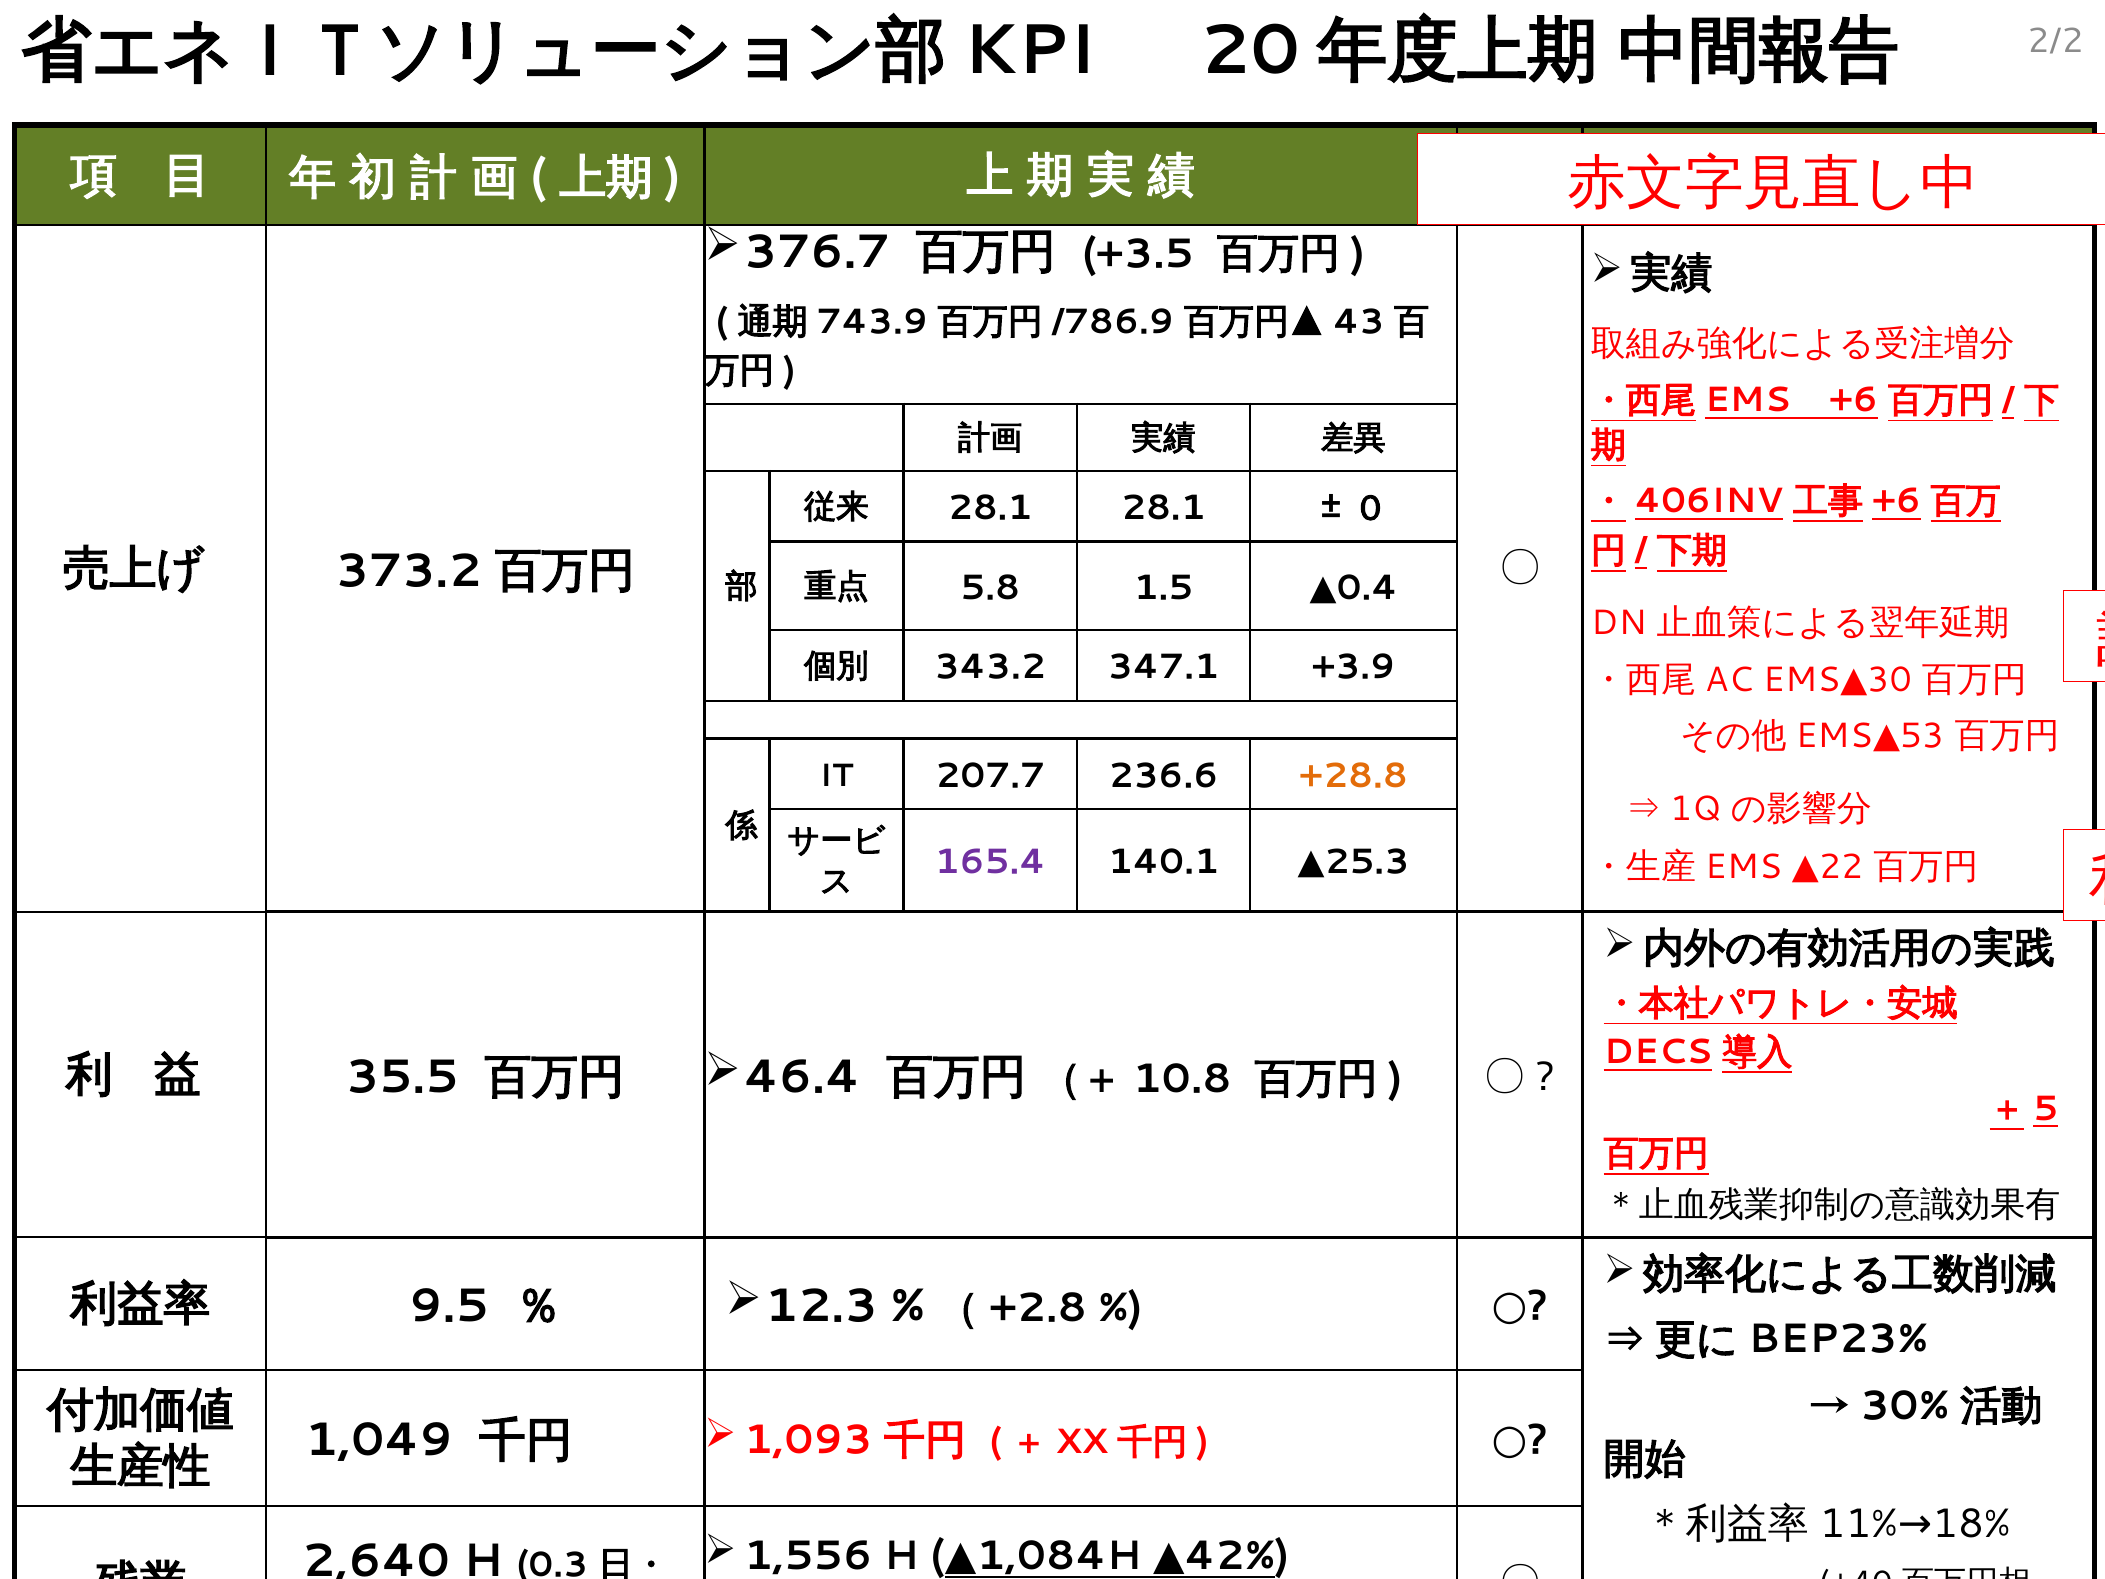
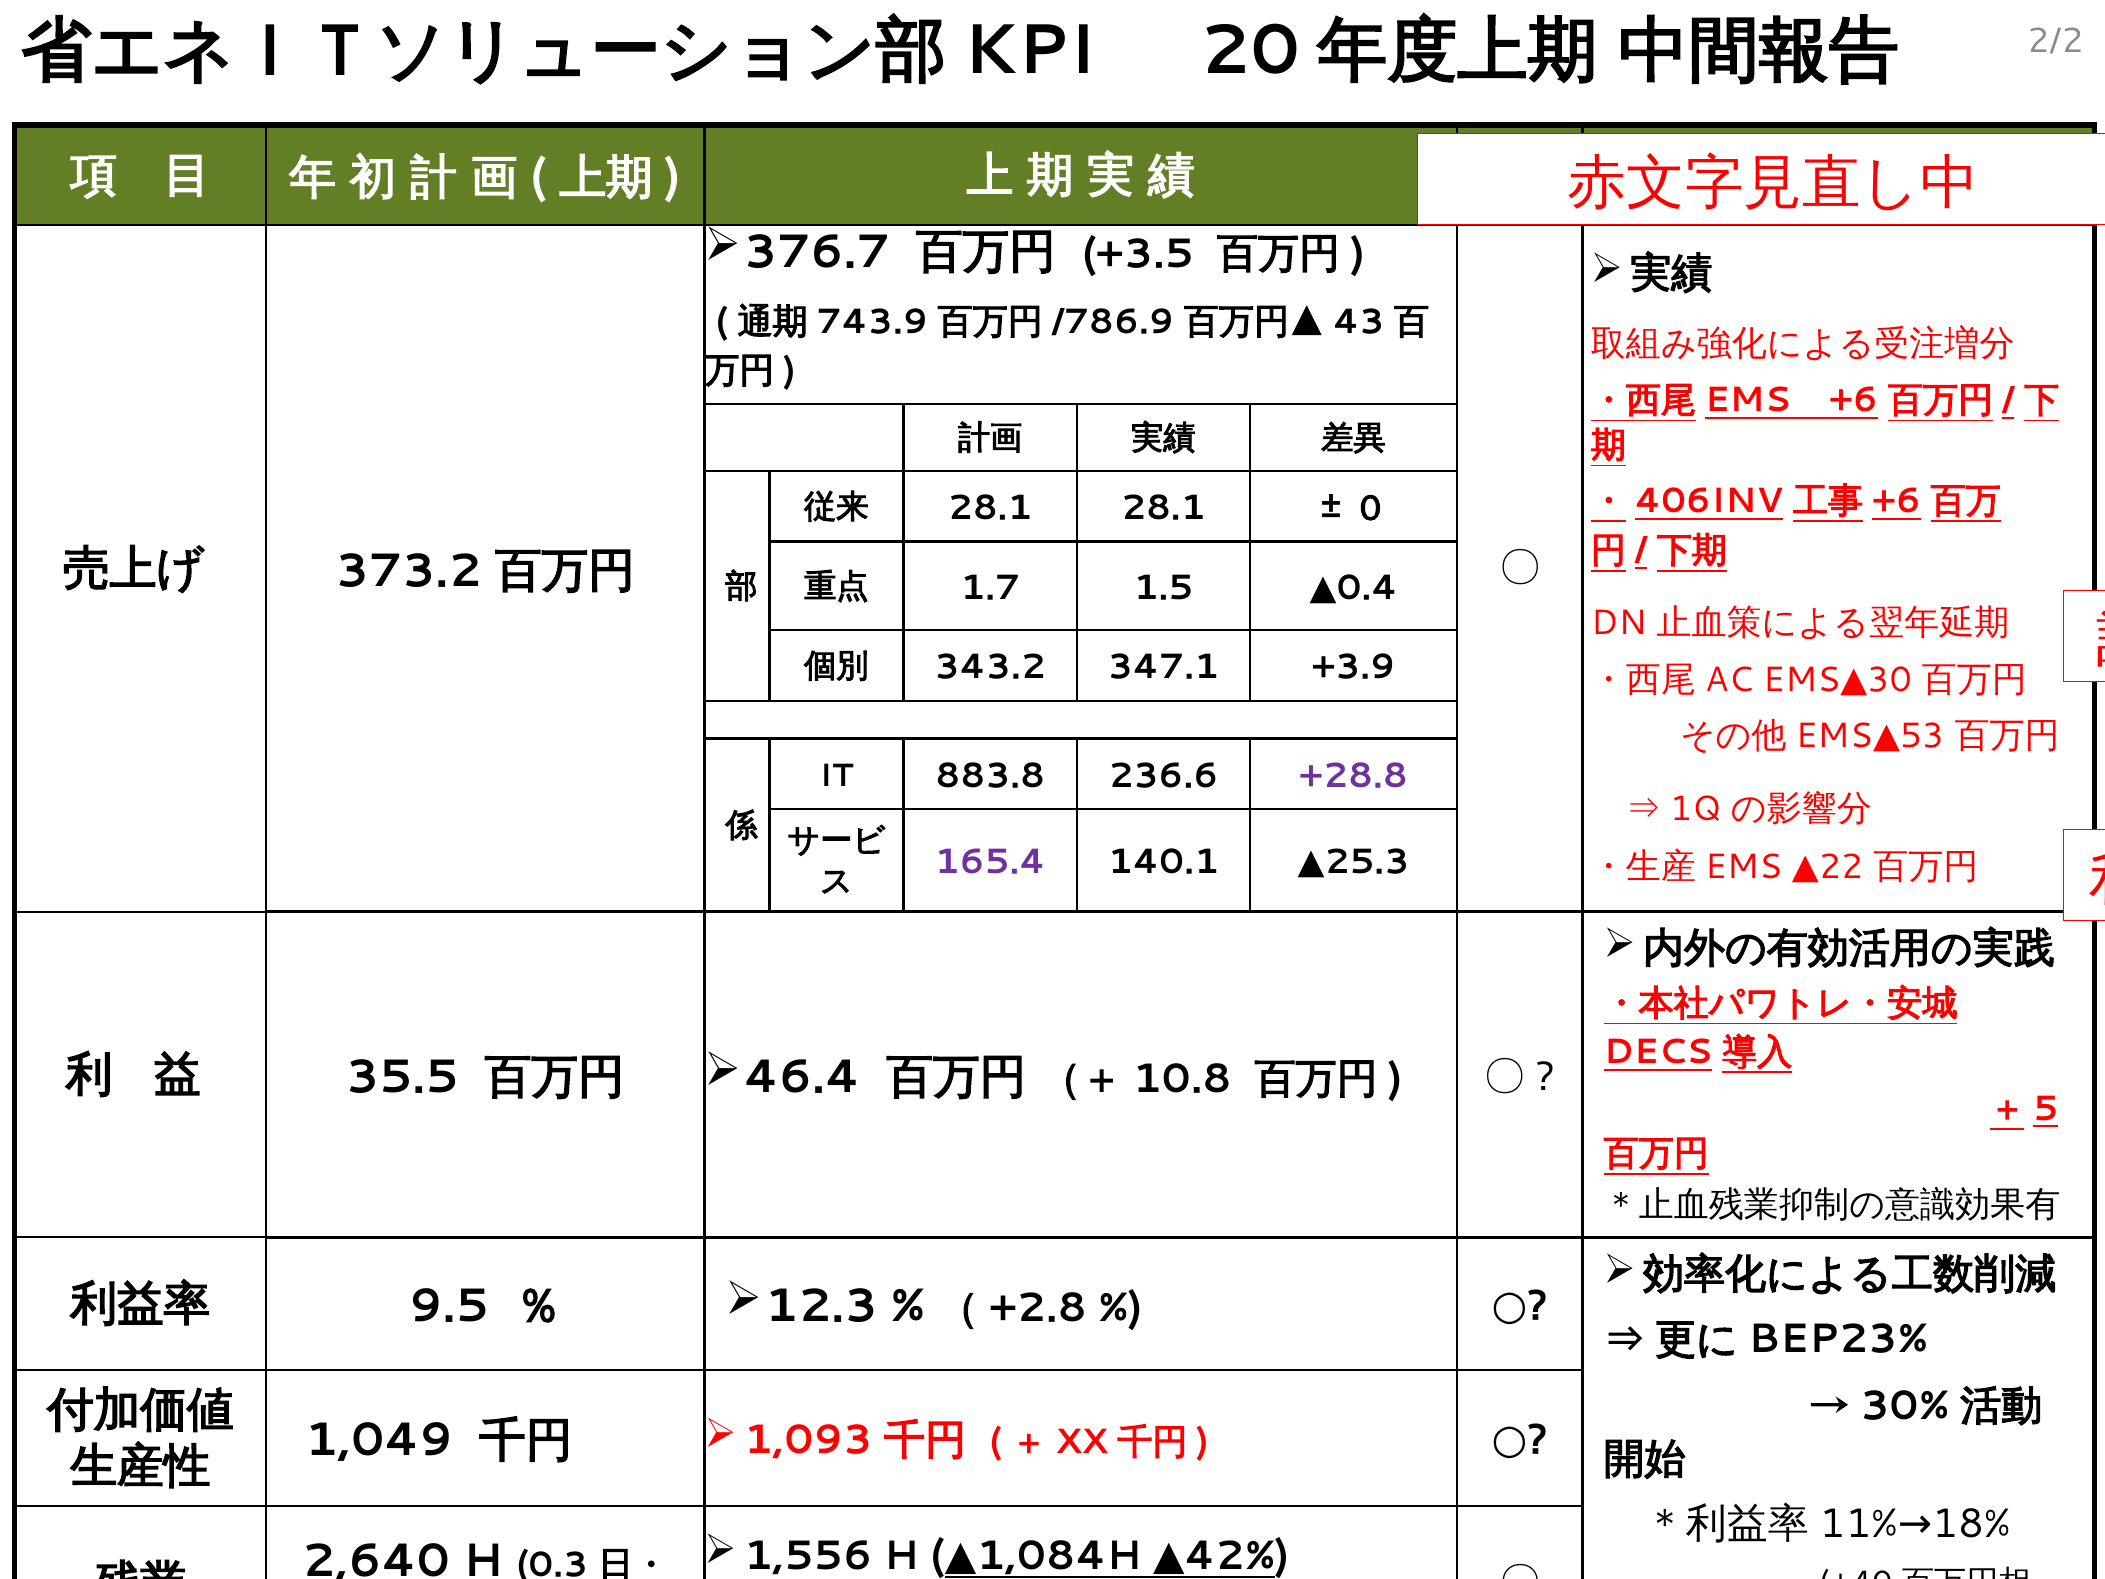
5.8: 5.8 -> 1.7 (990, 588)
207.7: 207.7 -> 883.8 (990, 775)
+28.8 colour: orange -> purple (1354, 775)
